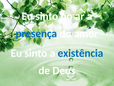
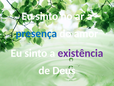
existência colour: blue -> purple (80, 53)
